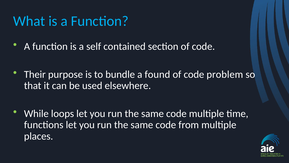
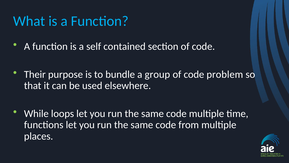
found: found -> group (157, 74)
